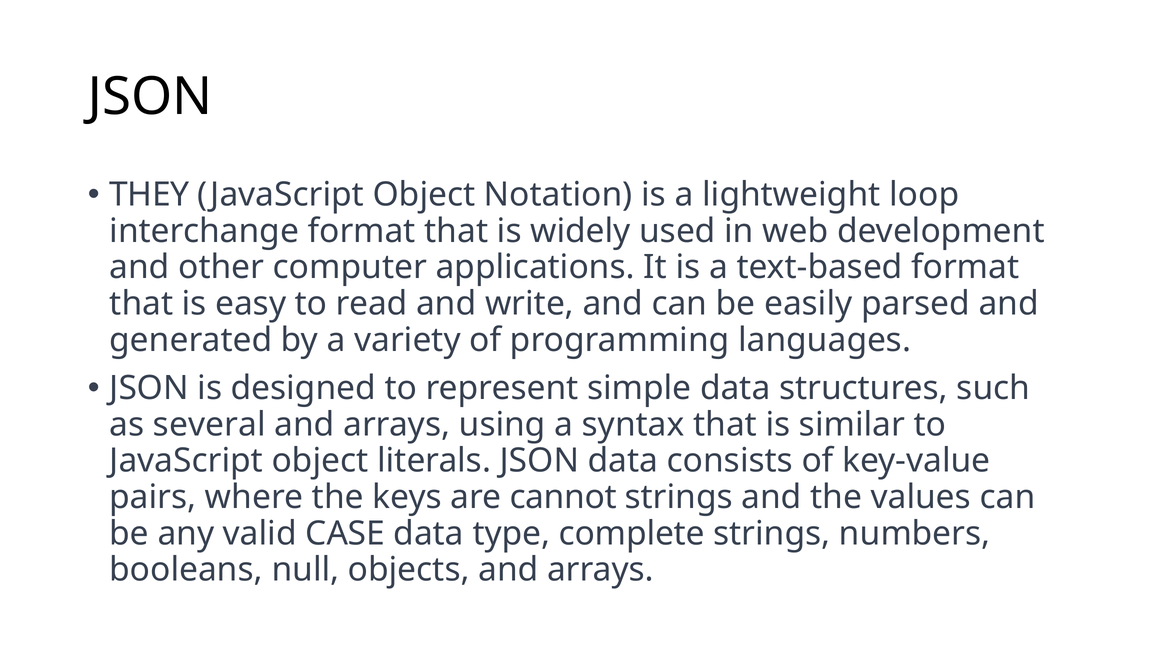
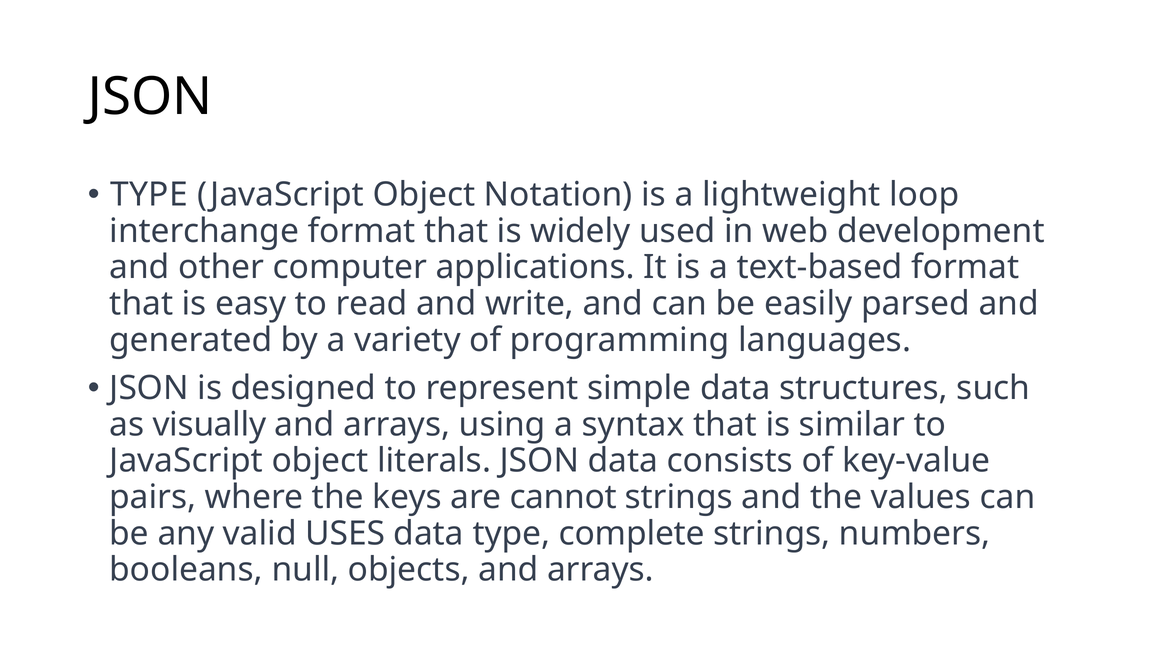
THEY: THEY -> TYPE (149, 195)
several: several -> visually (209, 425)
CASE: CASE -> USES (345, 533)
